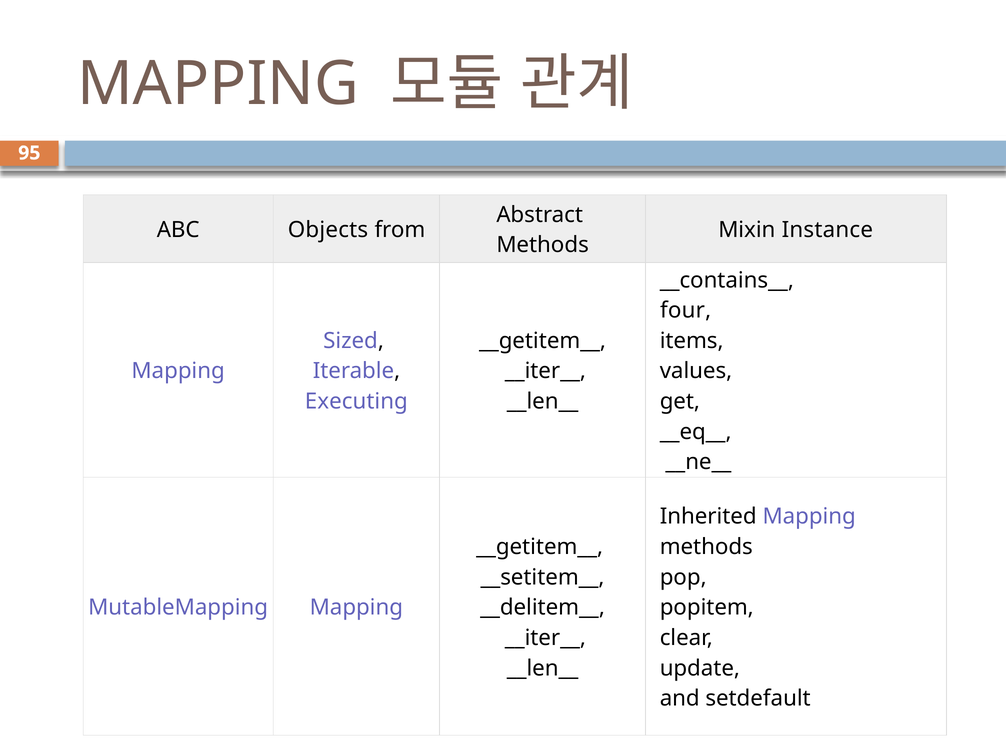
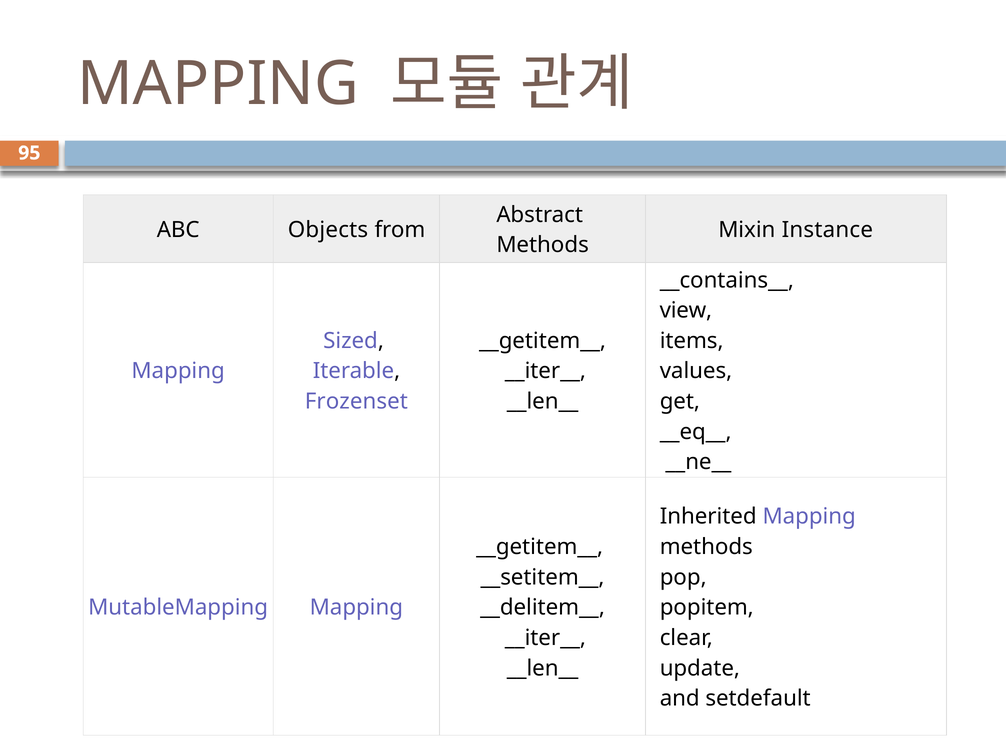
four: four -> view (686, 311)
Executing: Executing -> Frozenset (356, 402)
